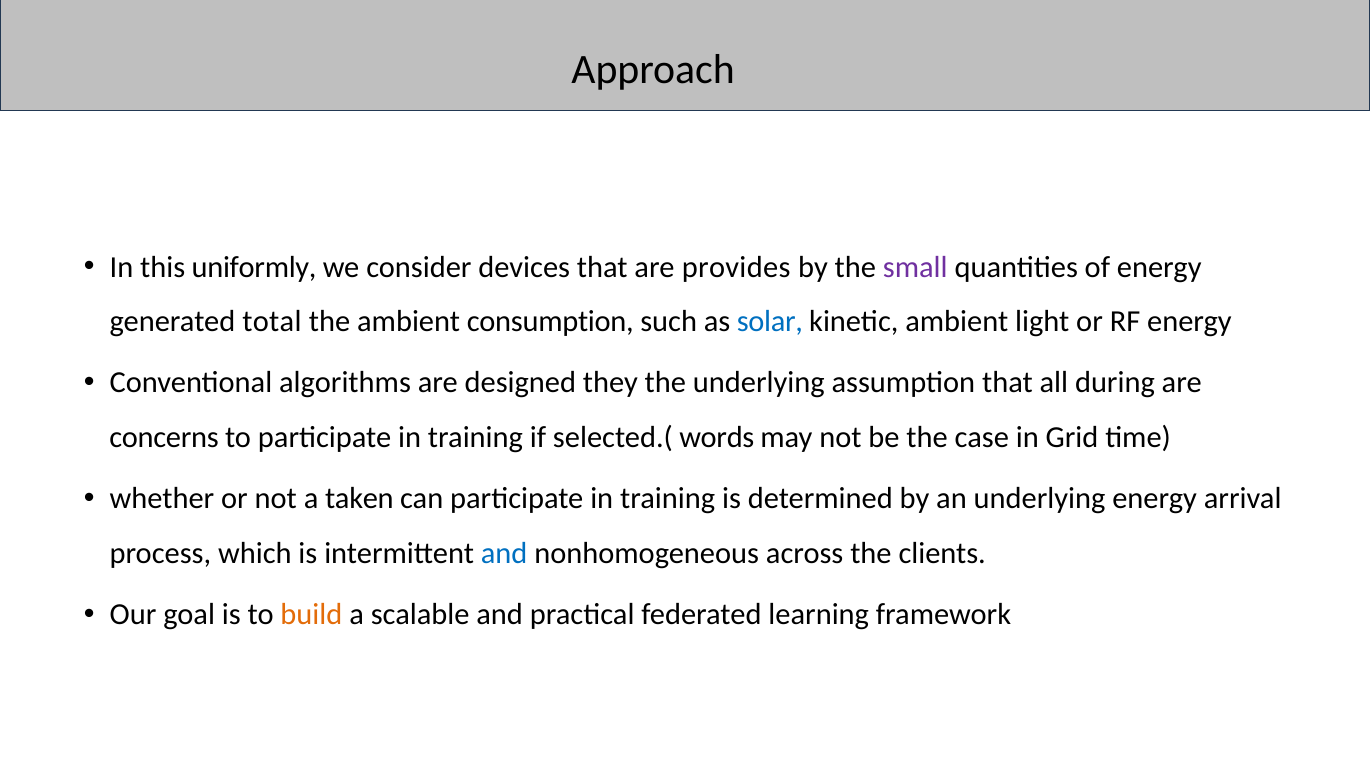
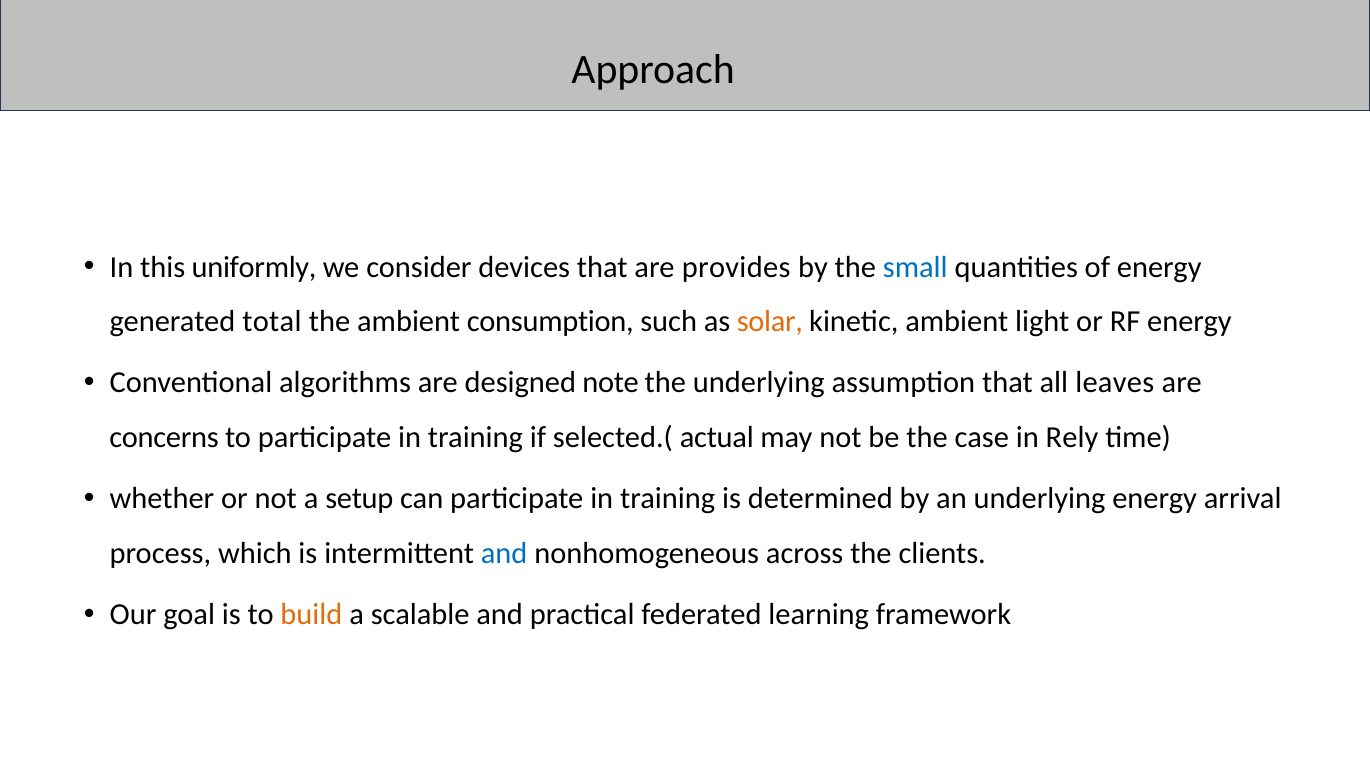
small colour: purple -> blue (915, 267)
solar colour: blue -> orange (770, 322)
they: they -> note (611, 383)
during: during -> leaves (1115, 383)
words: words -> actual (717, 438)
Grid: Grid -> Rely (1072, 438)
taken: taken -> setup (359, 499)
